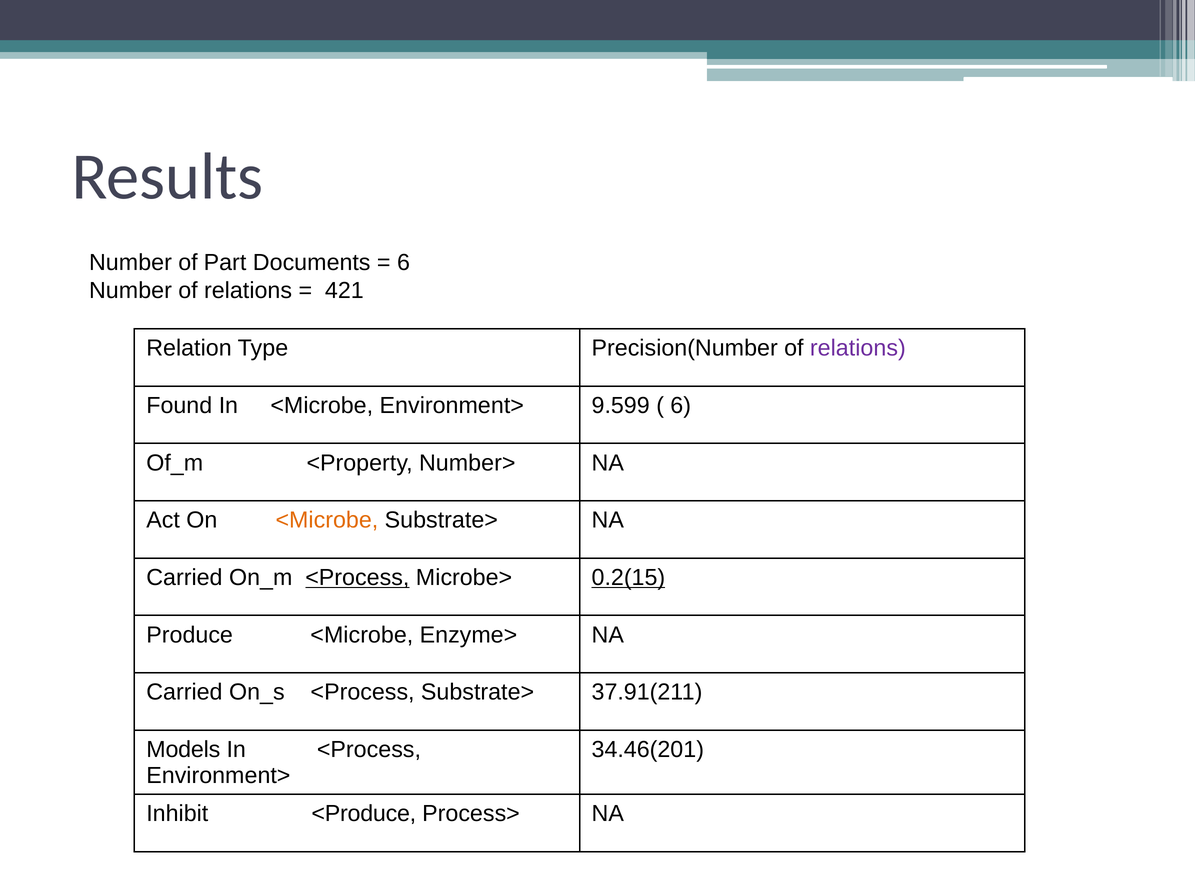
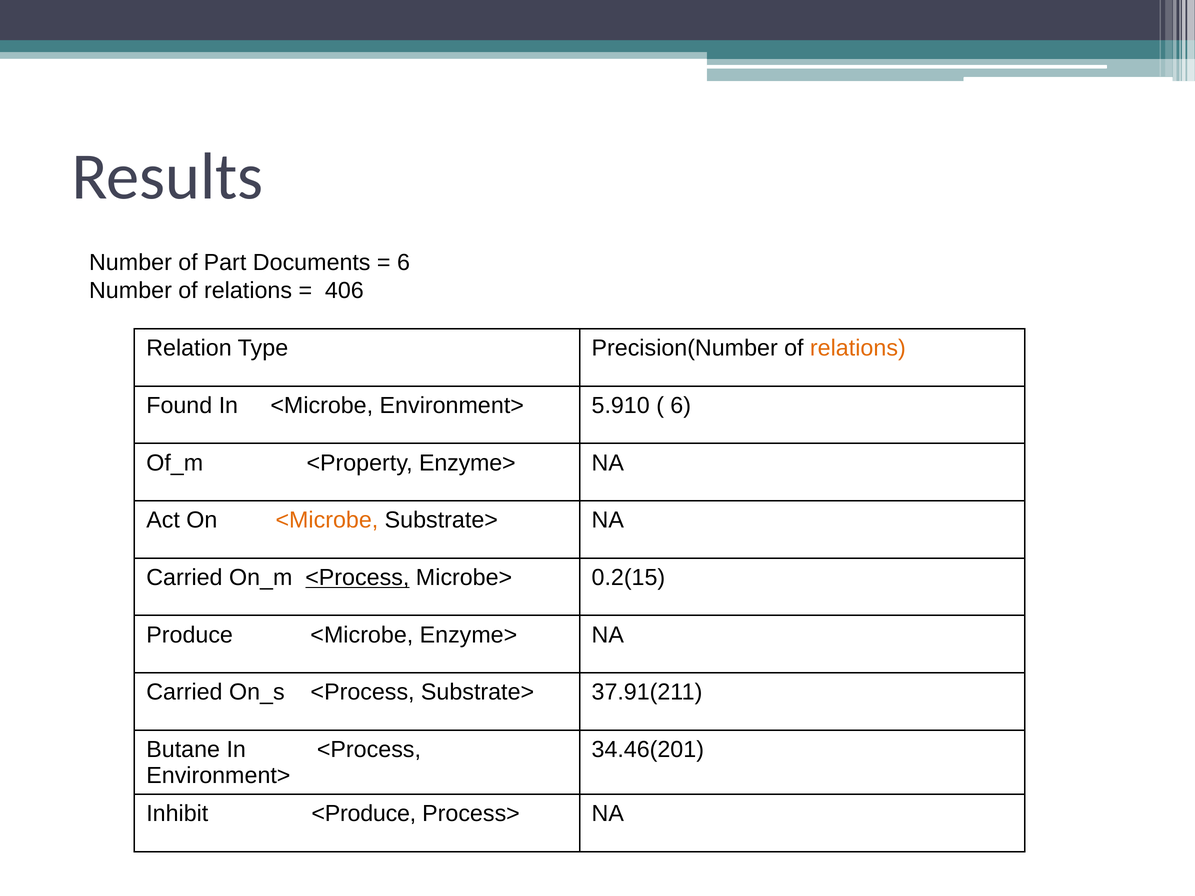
421: 421 -> 406 (344, 291)
relations colour: purple -> orange (858, 348)
9.599: 9.599 -> 5.910 (621, 406)
<Property Number>: Number> -> Enzyme> (467, 463)
0.2(15 underline: present -> none (628, 578)
Models: Models -> Butane (183, 750)
